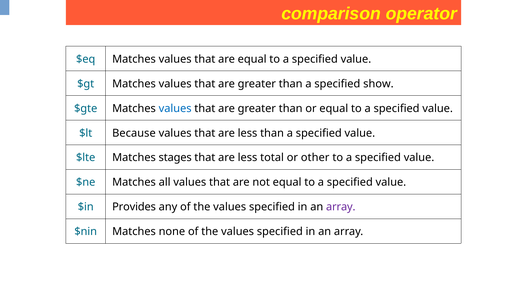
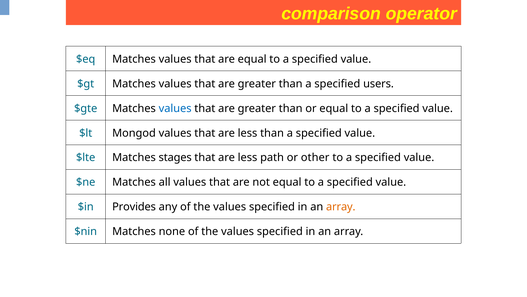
show: show -> users (379, 84)
Because: Because -> Mongod (134, 133)
total: total -> path (272, 157)
array colour: purple -> orange (341, 207)
